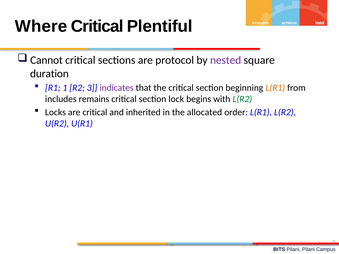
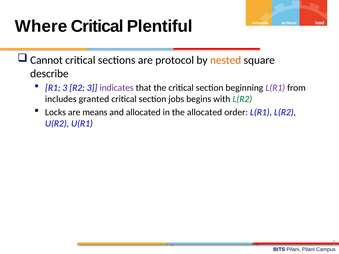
nested colour: purple -> orange (226, 60)
duration: duration -> describe (49, 74)
R1 1: 1 -> 3 (65, 88)
L(R1 colour: orange -> purple (275, 88)
remains: remains -> granted (94, 99)
lock: lock -> jobs (176, 99)
are critical: critical -> means (95, 112)
and inherited: inherited -> allocated (143, 112)
